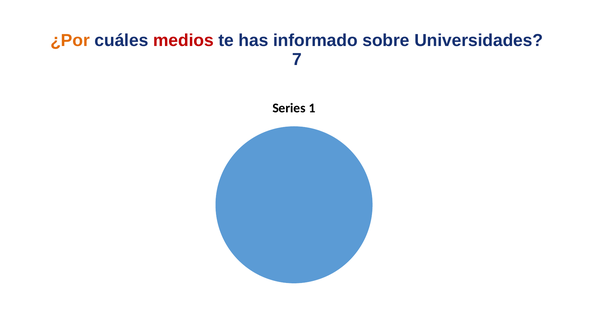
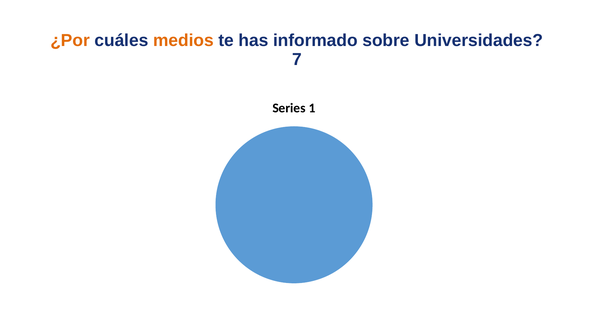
medios colour: red -> orange (183, 41)
